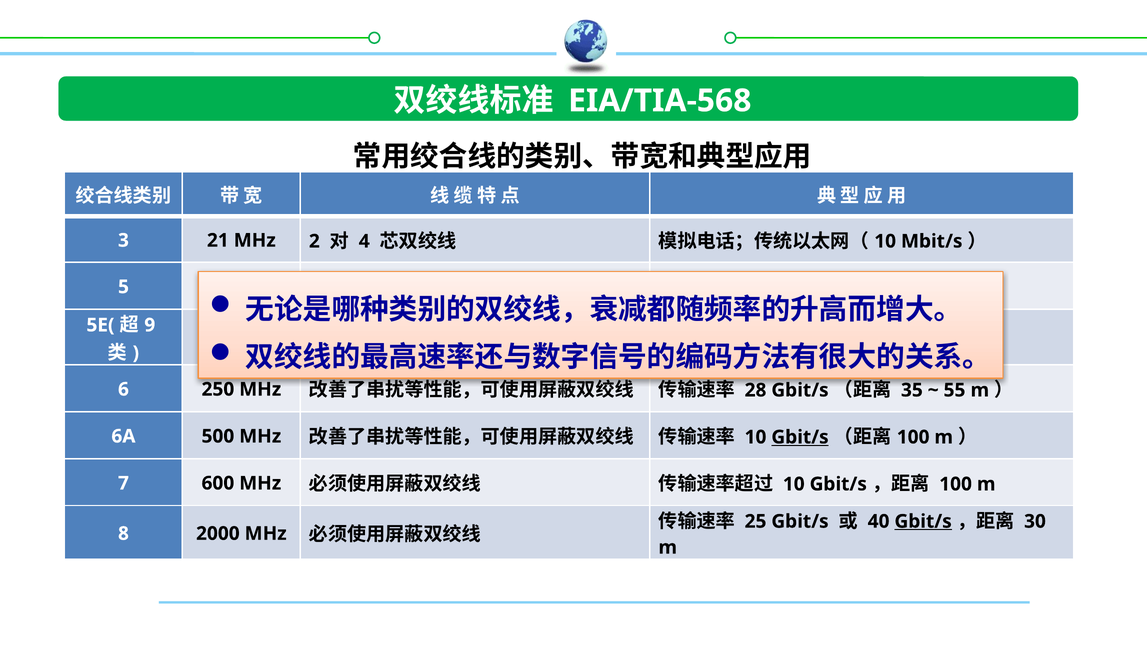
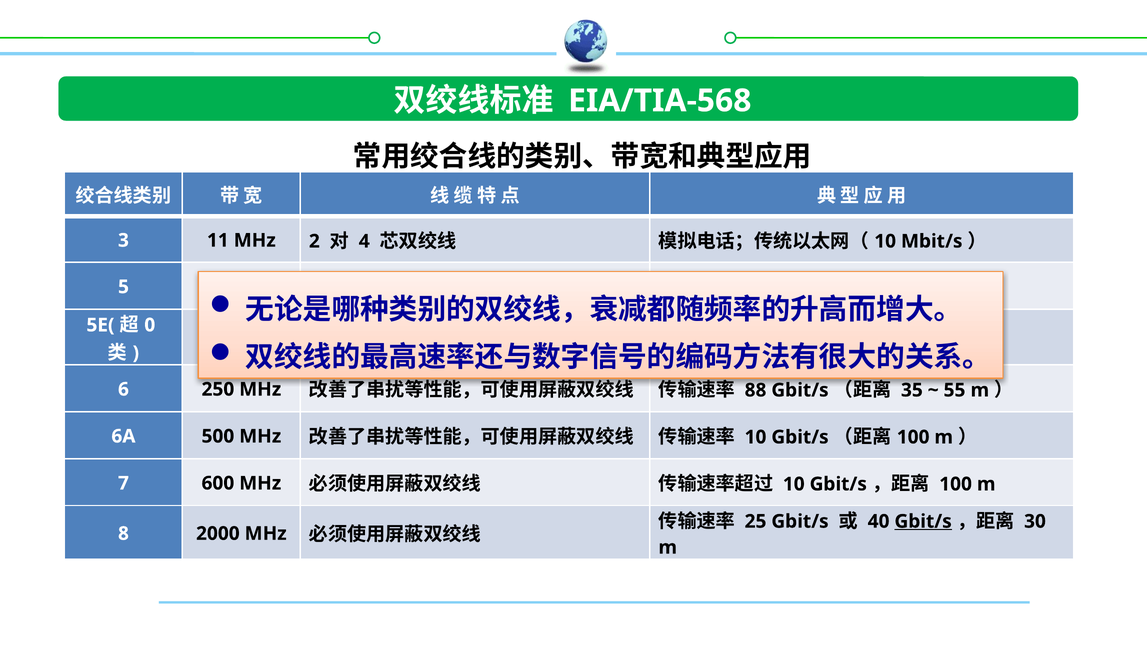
21: 21 -> 11 (218, 240)
9: 9 -> 0 (150, 325)
28: 28 -> 88 (756, 390)
Gbit/s underline: present -> none (800, 437)
